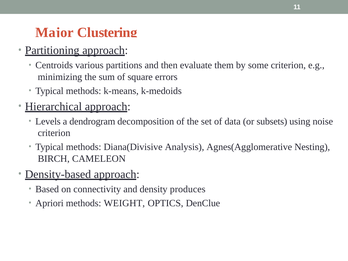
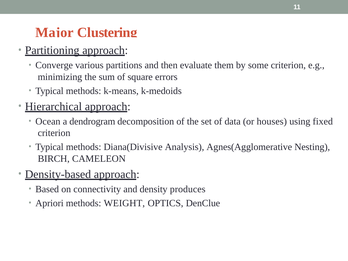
Centroids: Centroids -> Converge (54, 65)
Levels: Levels -> Ocean (48, 121)
subsets: subsets -> houses (272, 121)
noise: noise -> fixed (323, 121)
